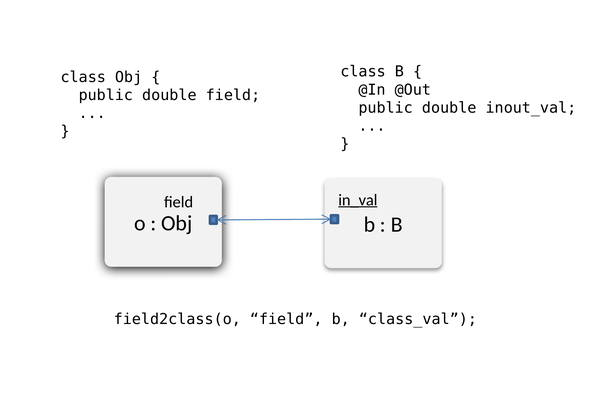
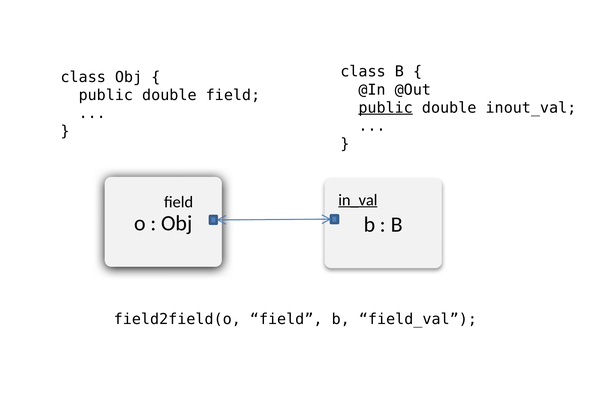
public underline: none -> present (386, 108)
field2class(o: field2class(o -> field2field(o (177, 319)
class_val: class_val -> field_val (418, 319)
